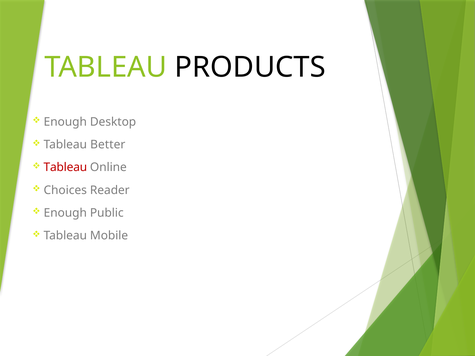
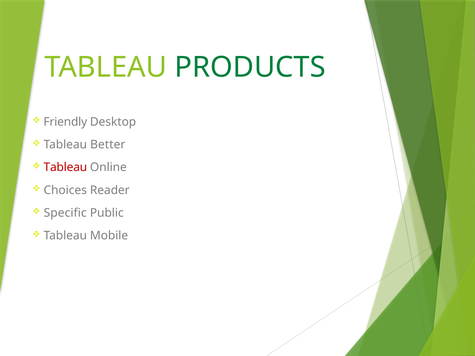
PRODUCTS colour: black -> green (250, 67)
Enough: Enough -> Friendly (65, 122)
Enough: Enough -> Specific (65, 213)
